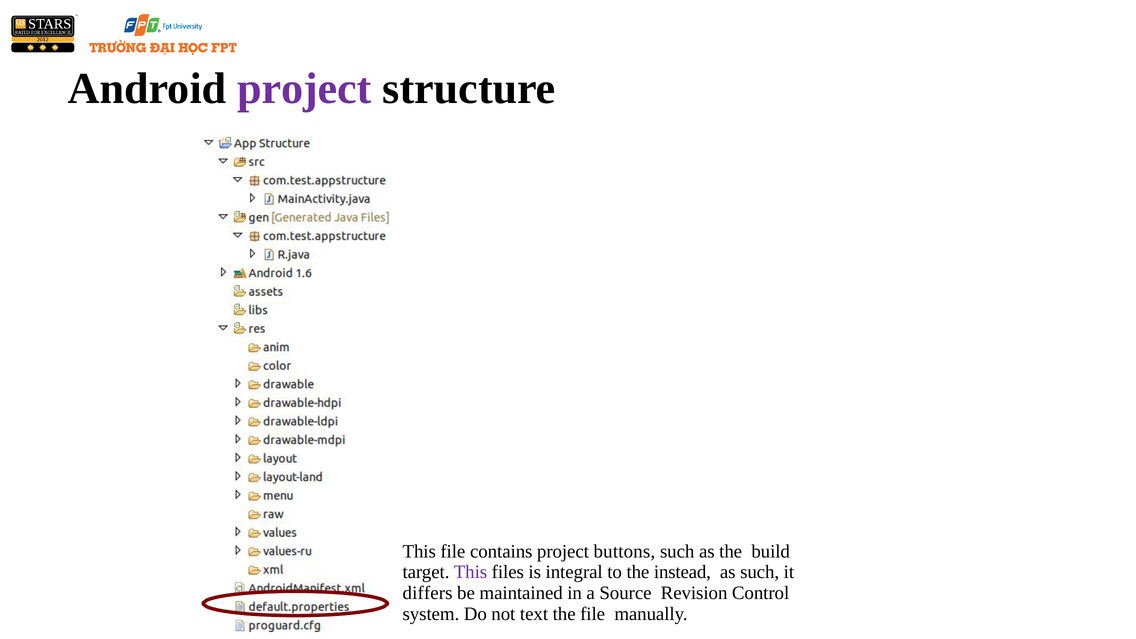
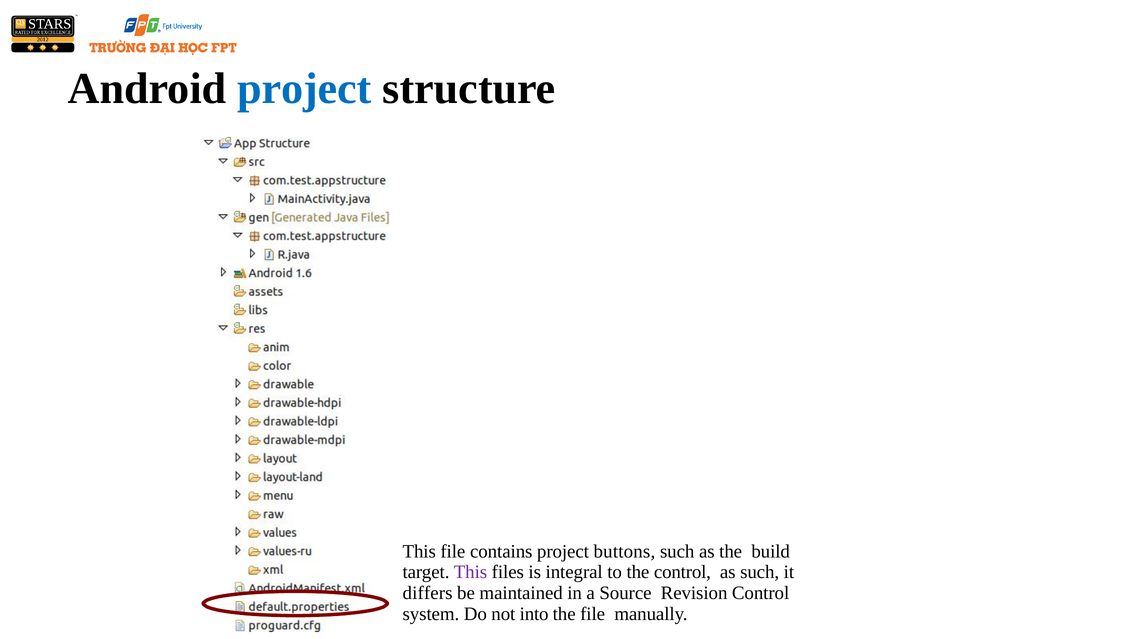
project colour: purple -> blue (305, 89)
the instead: instead -> control (682, 572)
text: text -> into (534, 614)
